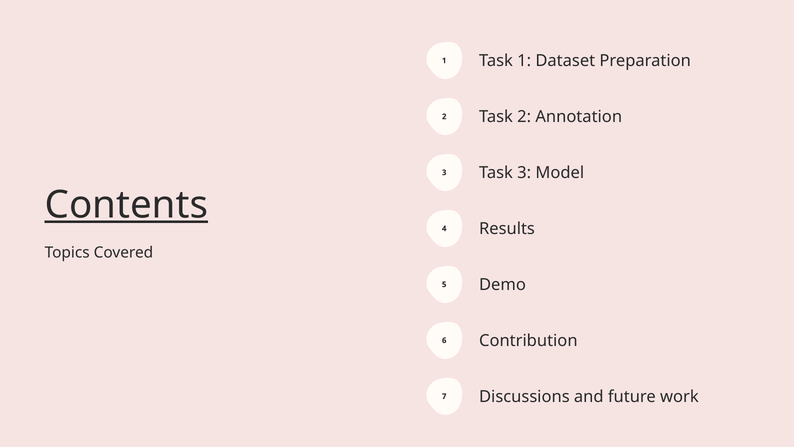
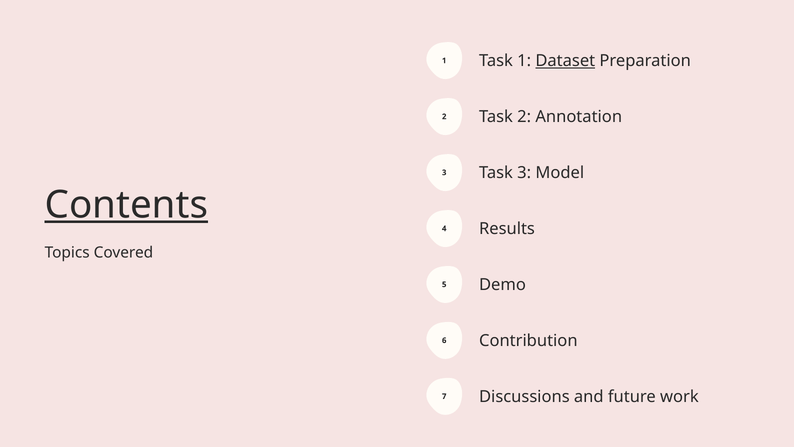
Dataset underline: none -> present (565, 61)
